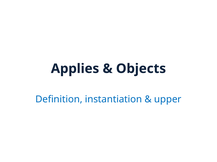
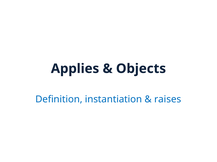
upper: upper -> raises (168, 100)
